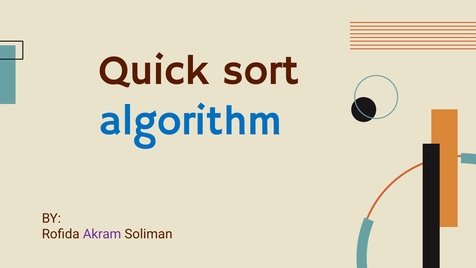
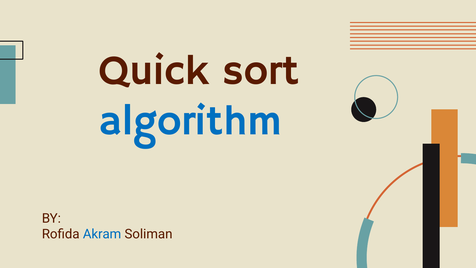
Akram colour: purple -> blue (102, 234)
